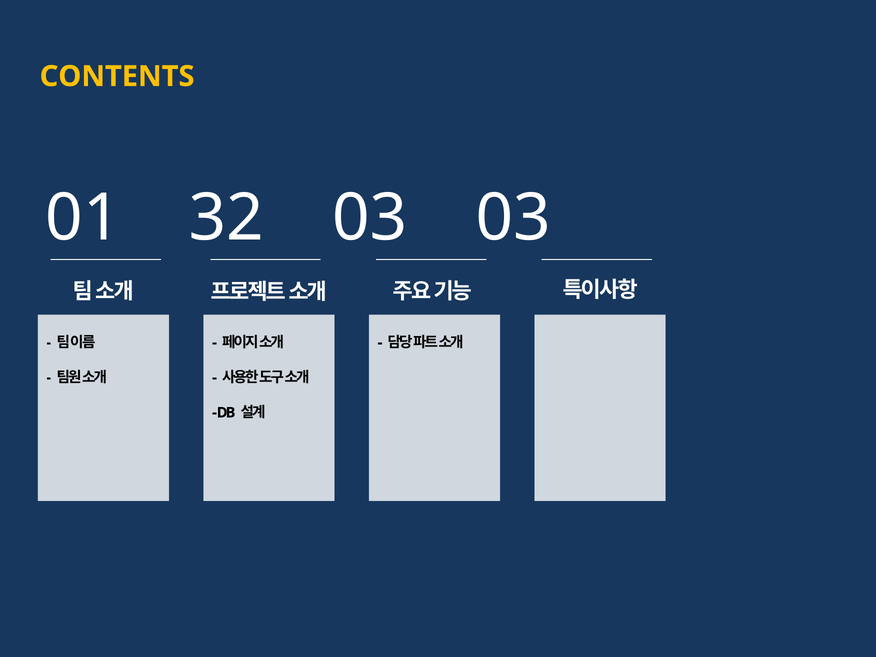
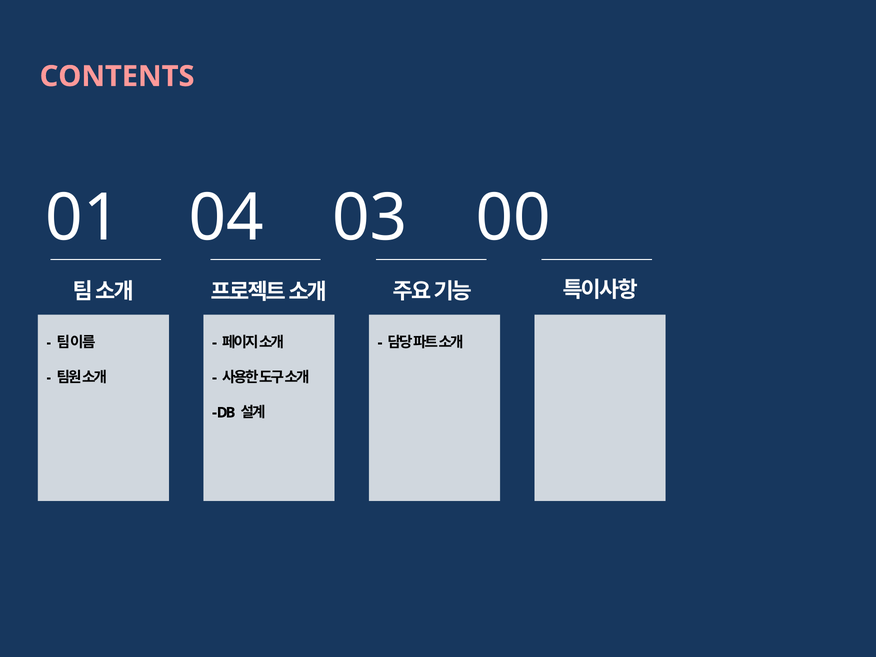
CONTENTS colour: yellow -> pink (117, 76)
32: 32 -> 04 (226, 218)
03 03: 03 -> 00 (513, 218)
